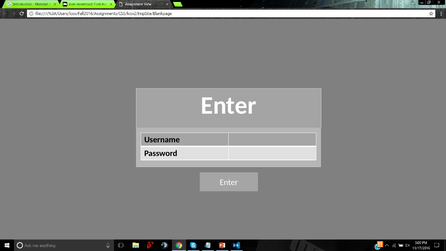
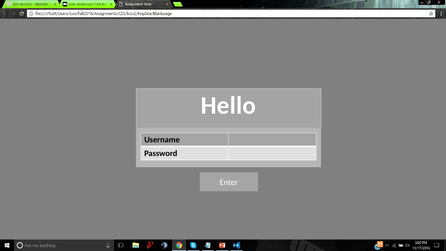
Enter: Enter -> Hello (228, 106)
